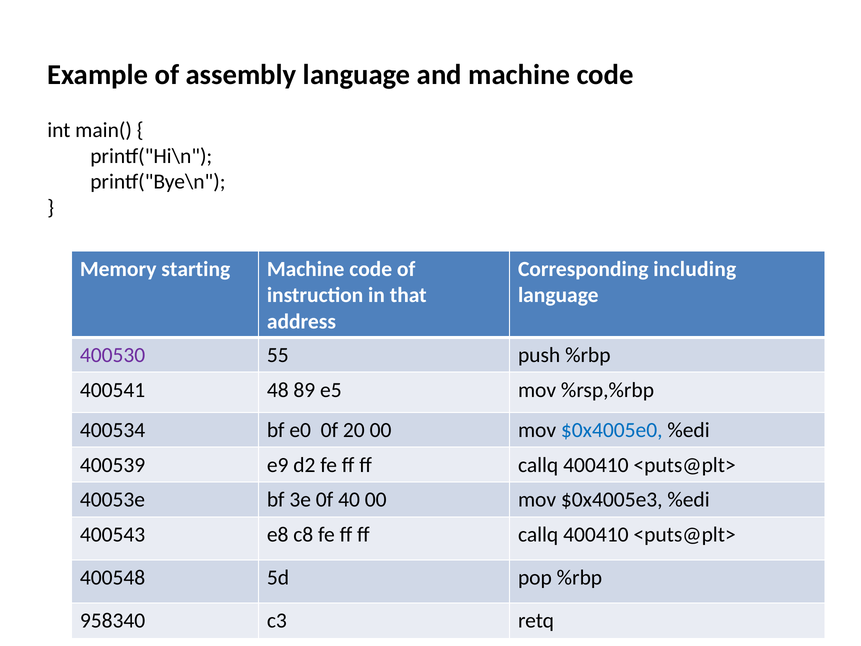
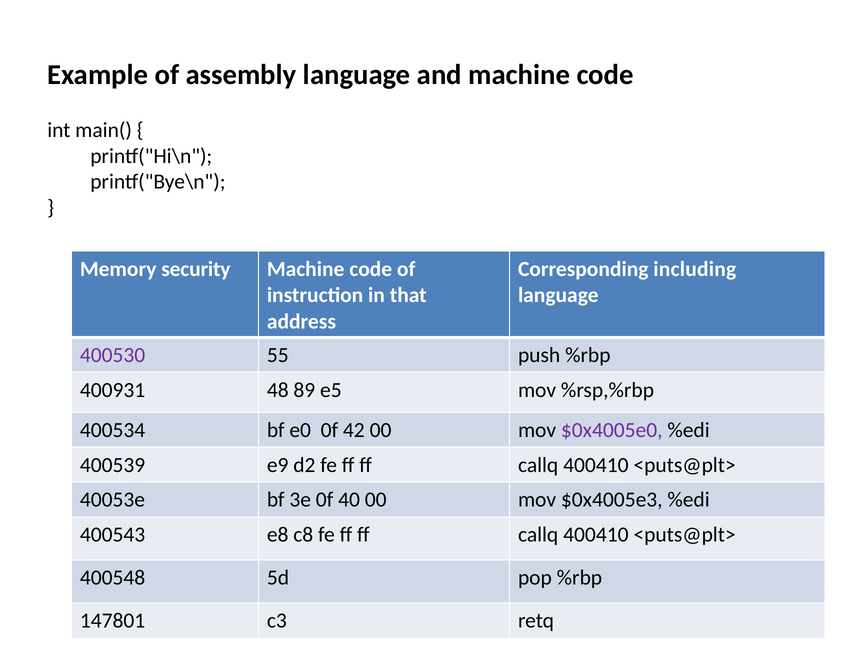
starting: starting -> security (196, 269)
400541: 400541 -> 400931 (113, 390)
20: 20 -> 42 (354, 430)
$0x4005e0 colour: blue -> purple (612, 430)
958340: 958340 -> 147801 (113, 620)
